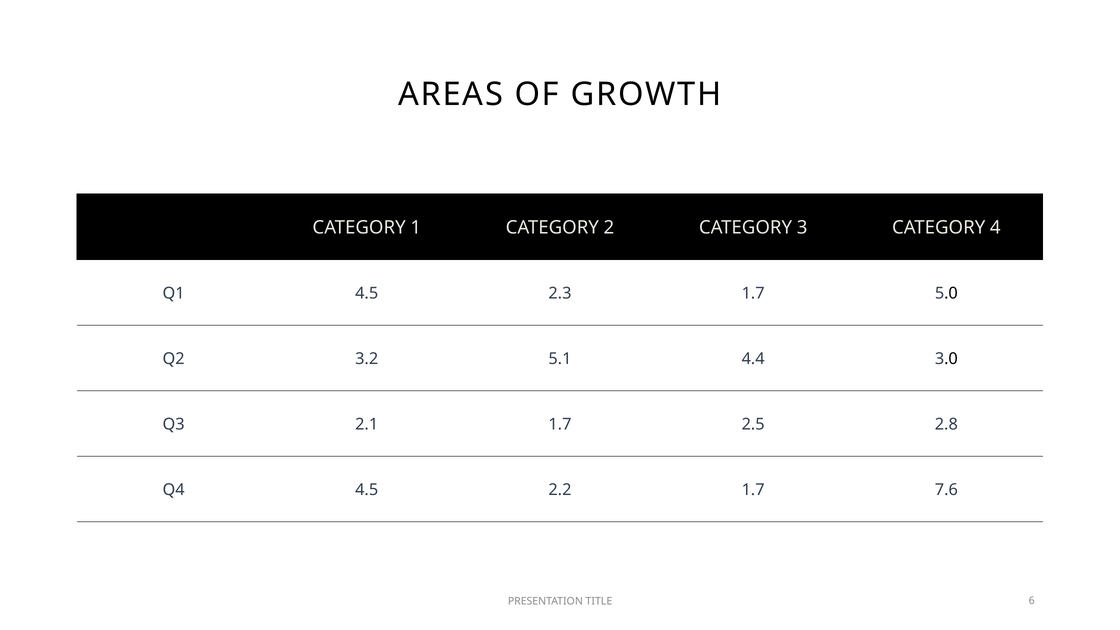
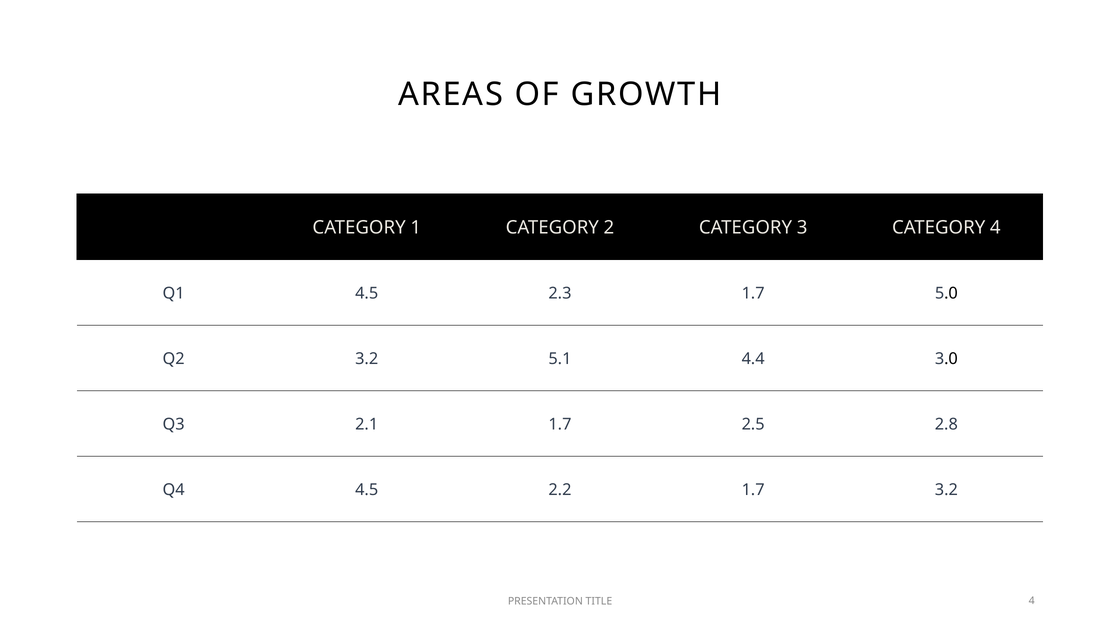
7.6: 7.6 -> 3.2 (946, 490)
TITLE 6: 6 -> 4 (1032, 601)
